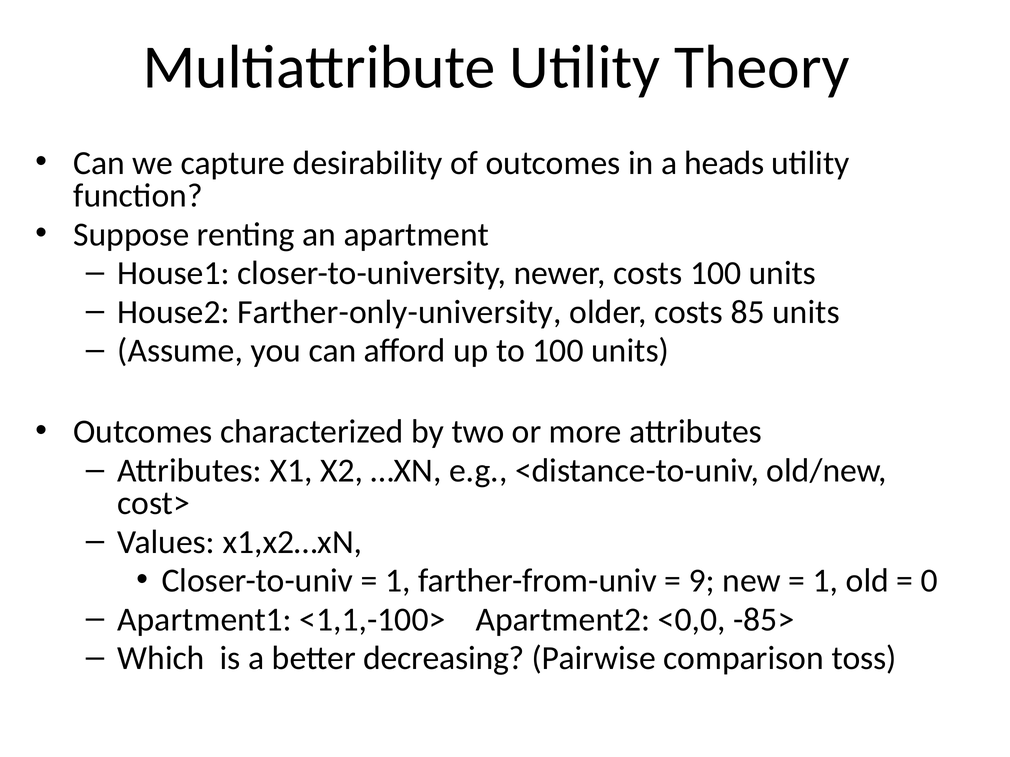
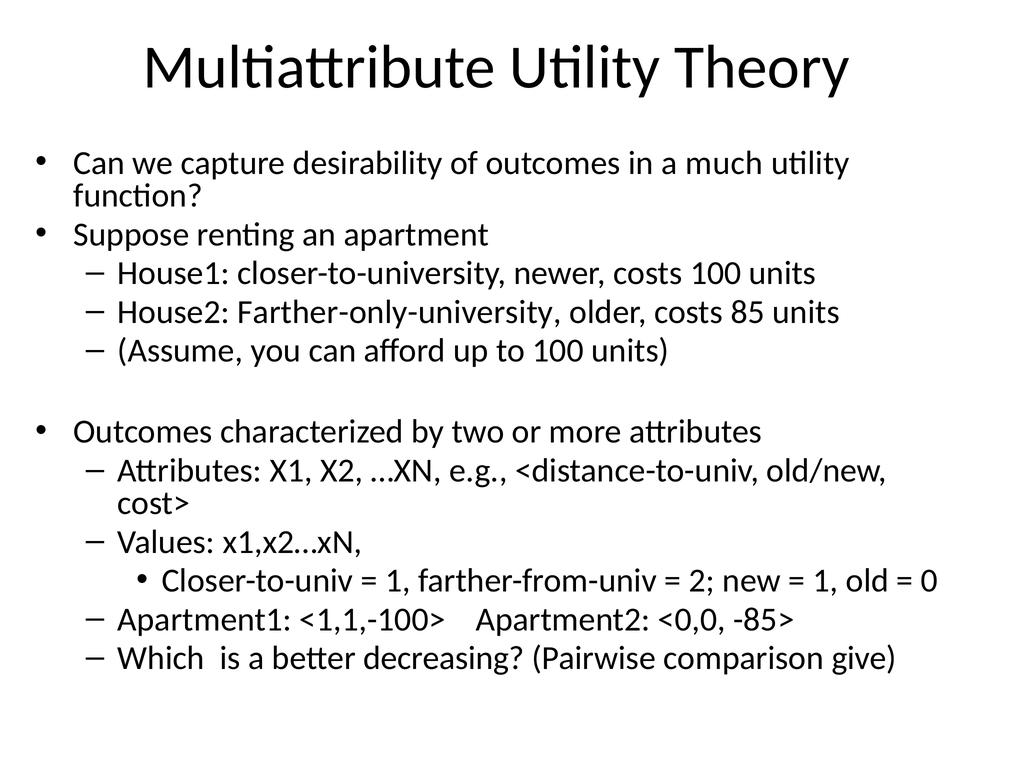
heads: heads -> much (724, 163)
9: 9 -> 2 (702, 581)
toss: toss -> give (864, 659)
